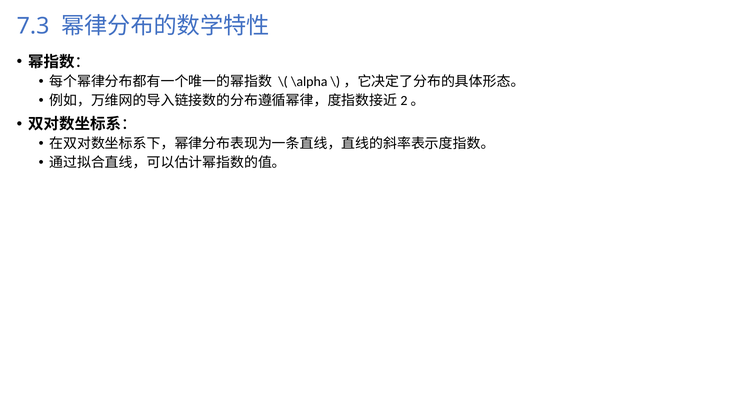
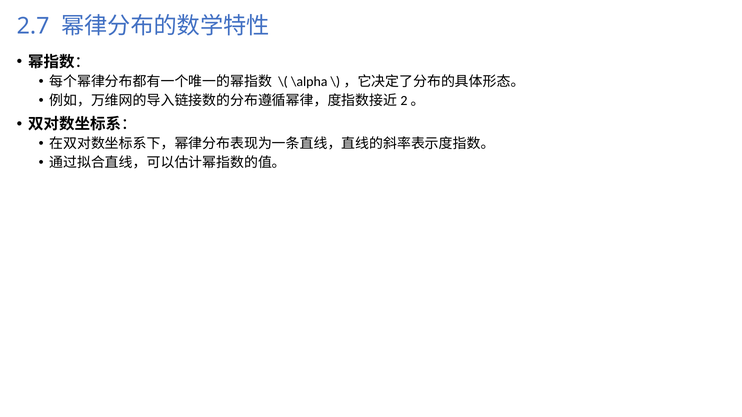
7.3: 7.3 -> 2.7 (33, 26)
